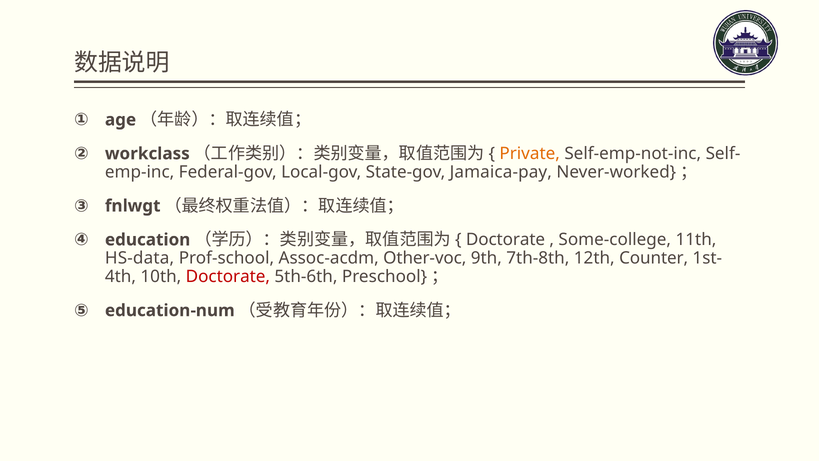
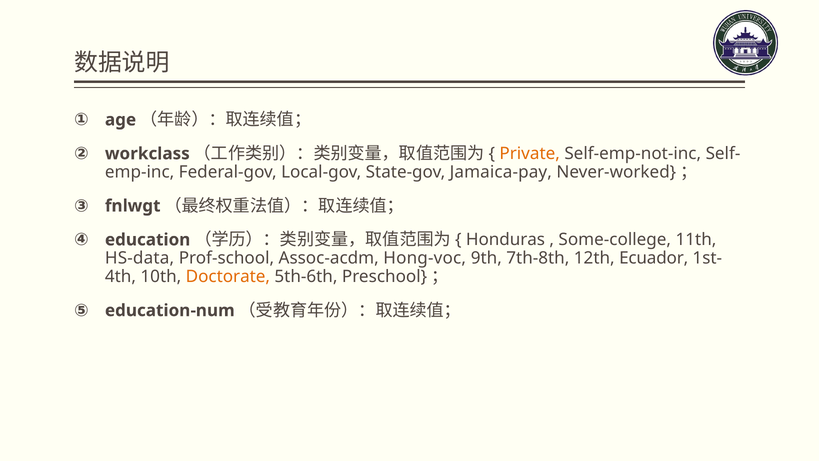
Doctorate: Doctorate -> Honduras (505, 240)
Other-voc: Other-voc -> Hong-voc (425, 258)
Counter: Counter -> Ecuador (654, 258)
Doctorate colour: red -> orange (228, 276)
